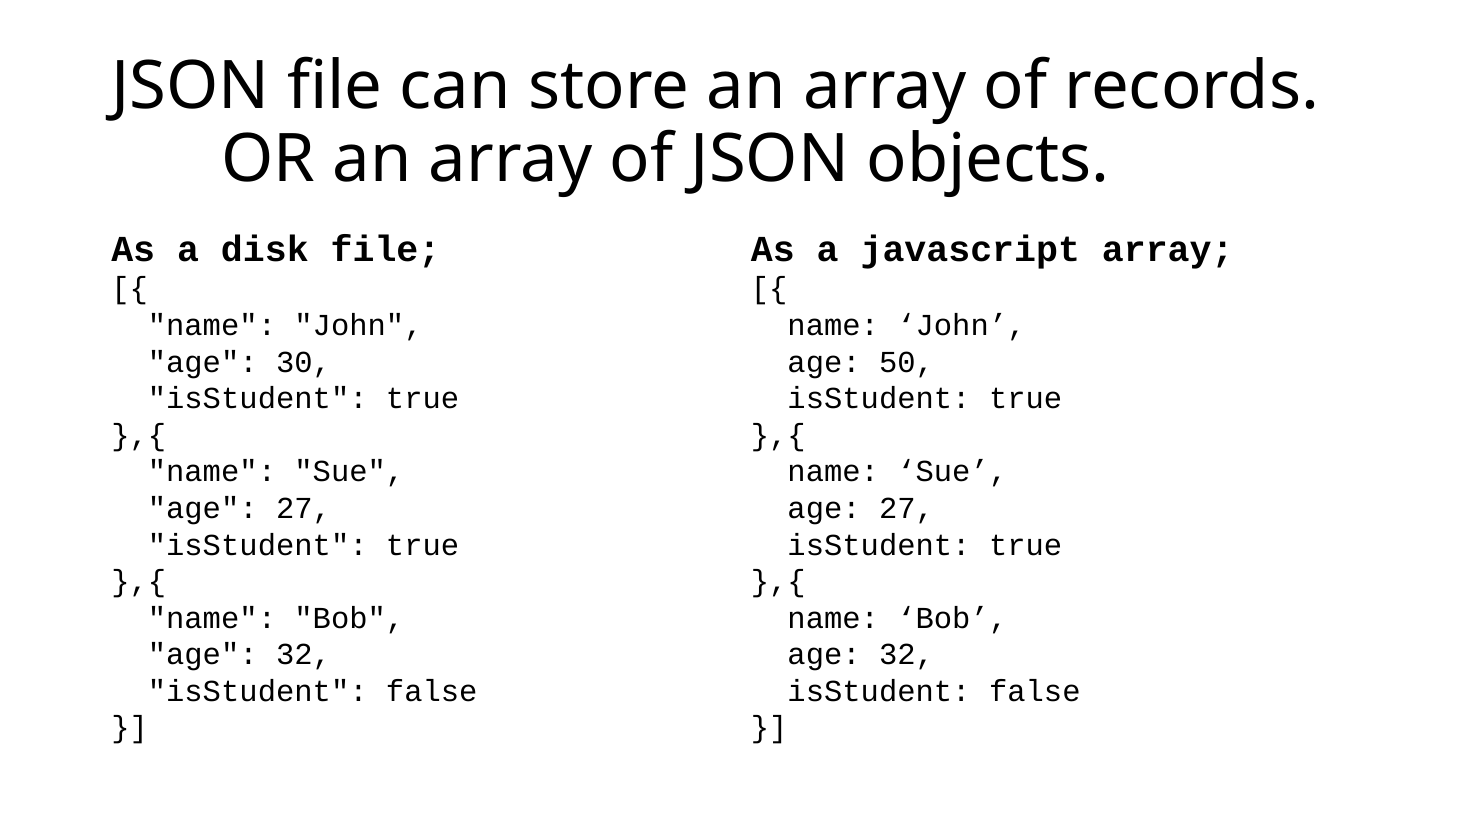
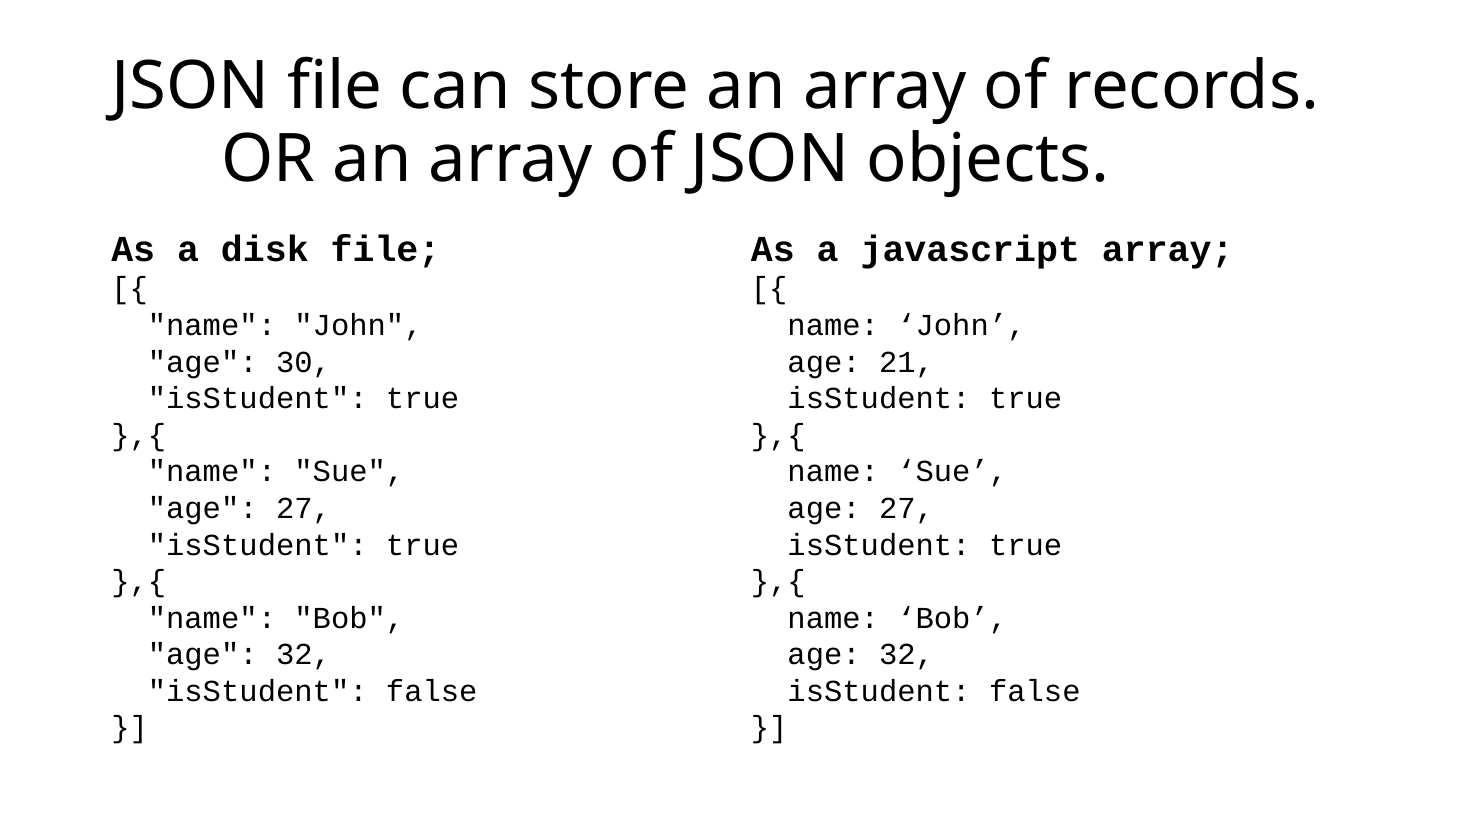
50: 50 -> 21 (907, 362)
